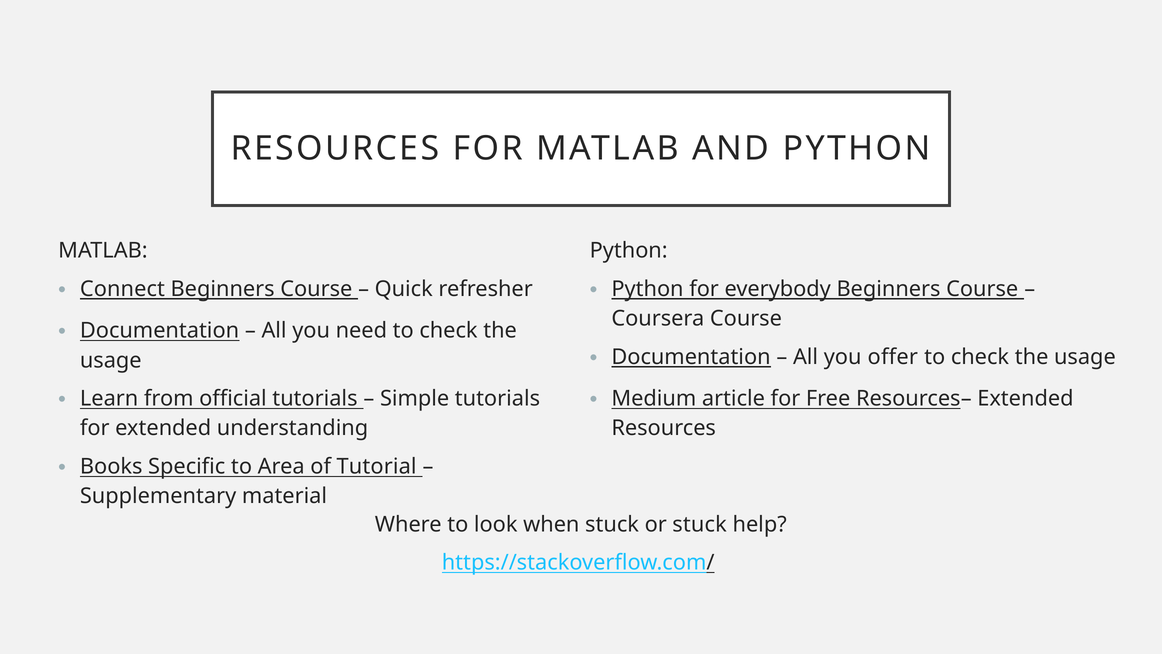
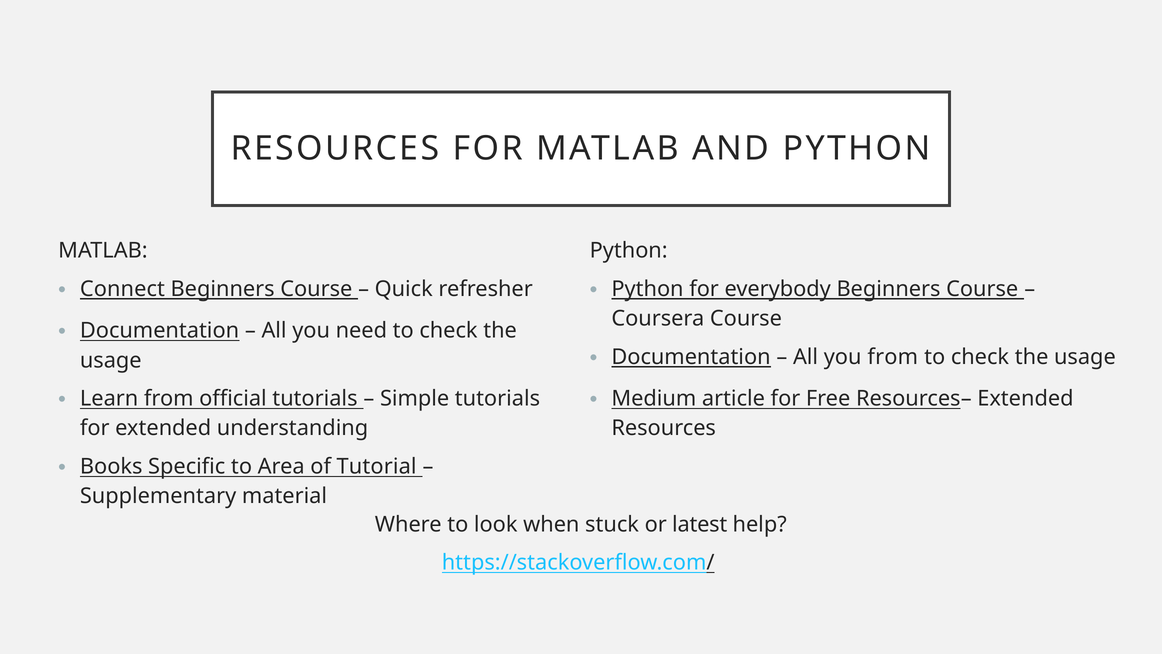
you offer: offer -> from (893, 357)
or stuck: stuck -> latest (700, 524)
